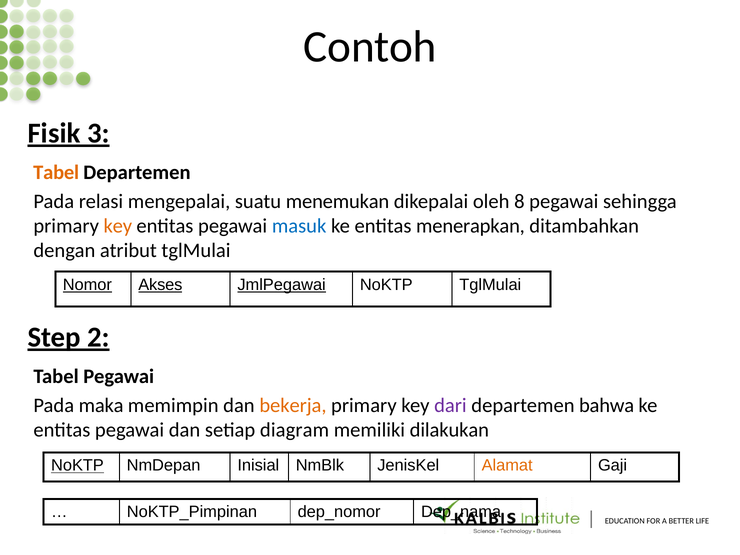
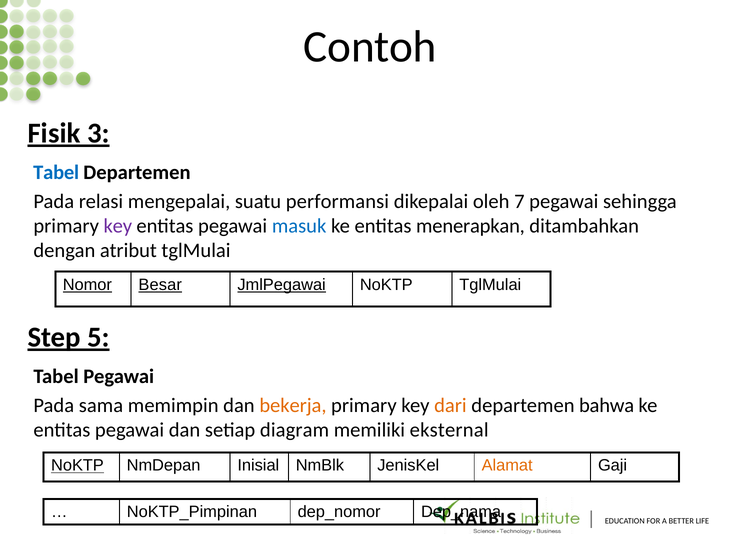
Tabel colour: orange -> blue (56, 173)
menemukan: menemukan -> performansi (337, 201)
8: 8 -> 7 (519, 201)
key colour: orange -> purple (118, 226)
Akses: Akses -> Besar (160, 285)
2: 2 -> 5 (98, 337)
maka: maka -> sama (101, 405)
dari colour: purple -> orange (450, 405)
dilakukan: dilakukan -> eksternal (449, 430)
